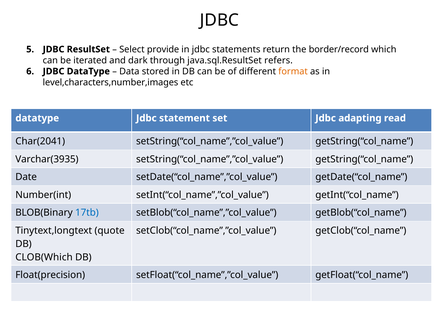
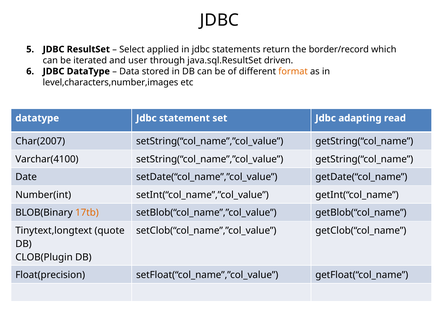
provide: provide -> applied (163, 49)
dark: dark -> user (138, 60)
refers: refers -> driven (279, 60)
Char(2041: Char(2041 -> Char(2007 (40, 141)
Varchar(3935: Varchar(3935 -> Varchar(4100 (47, 159)
17tb colour: blue -> orange (87, 212)
CLOB(Which: CLOB(Which -> CLOB(Plugin (44, 257)
